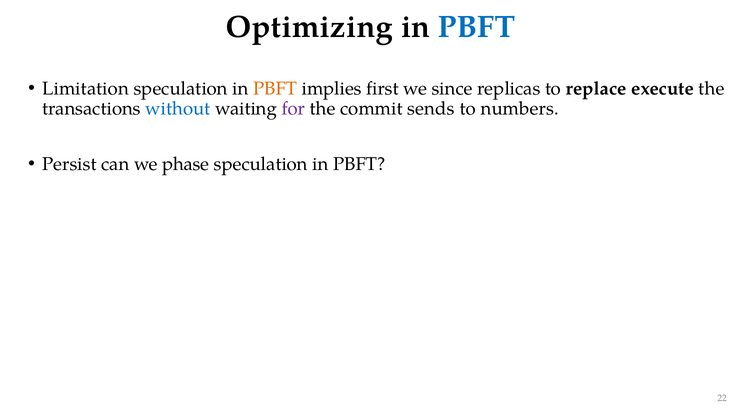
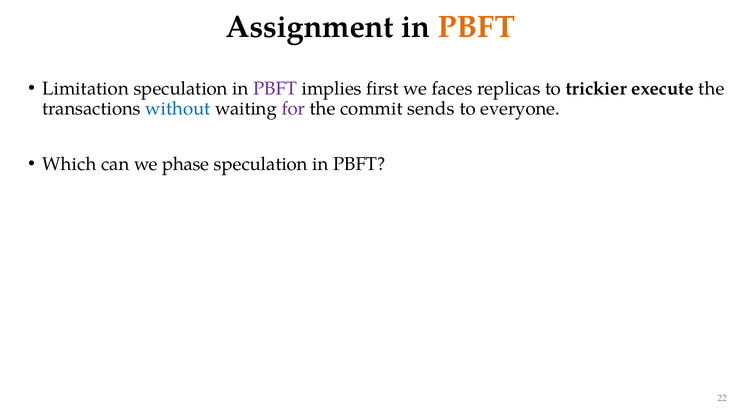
Optimizing: Optimizing -> Assignment (310, 27)
PBFT colour: blue -> orange (477, 27)
PBFT colour: orange -> purple (275, 89)
since: since -> faces (452, 89)
replace: replace -> trickier (596, 89)
numbers: numbers -> everyone (520, 109)
Persist: Persist -> Which (69, 164)
